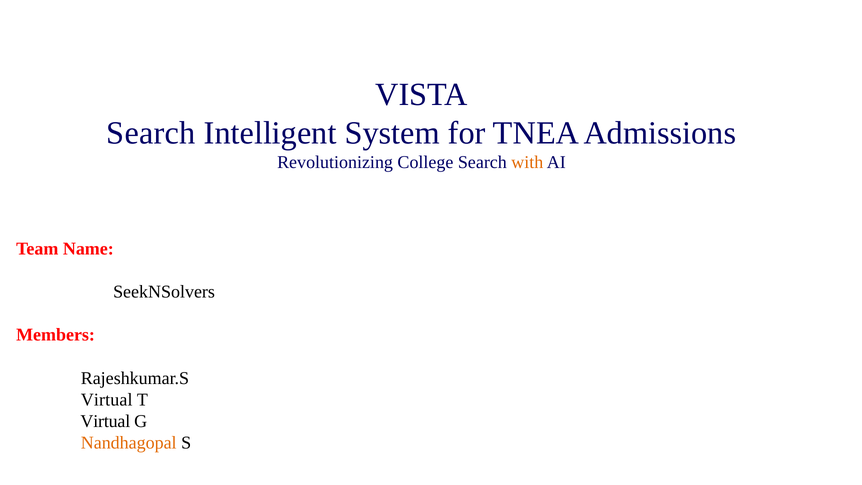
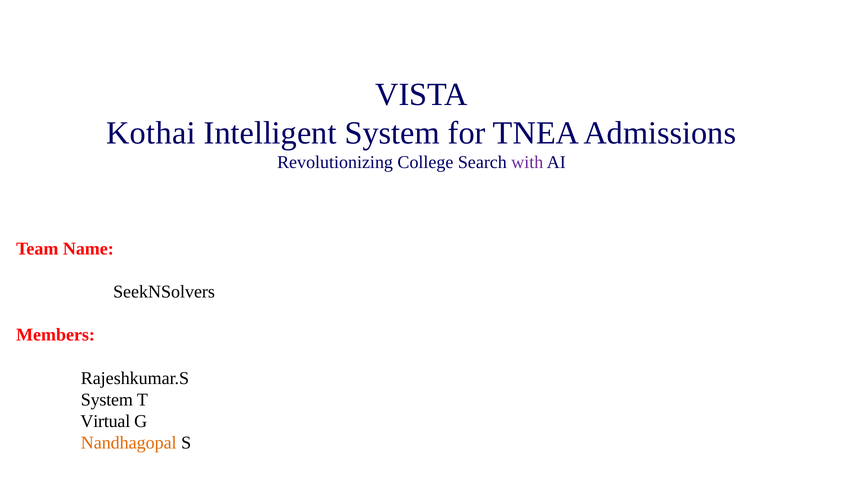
Search: Search -> Kothai (151, 133)
with colour: orange -> purple (527, 162)
Virtual: Virtual -> System (107, 400)
